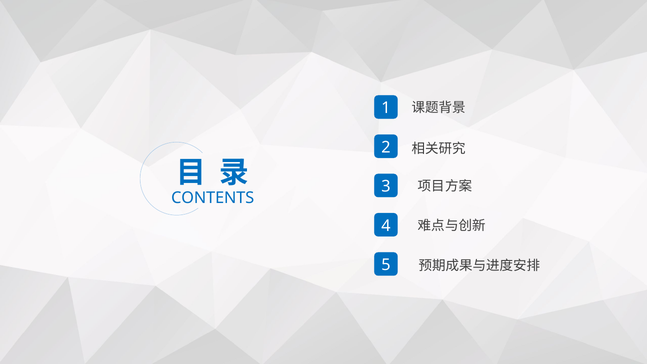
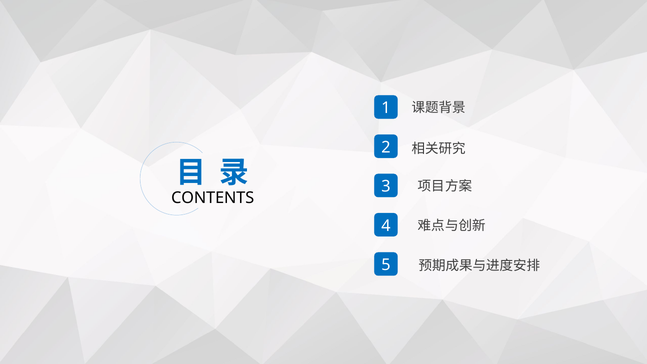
CONTENTS colour: blue -> black (213, 198)
